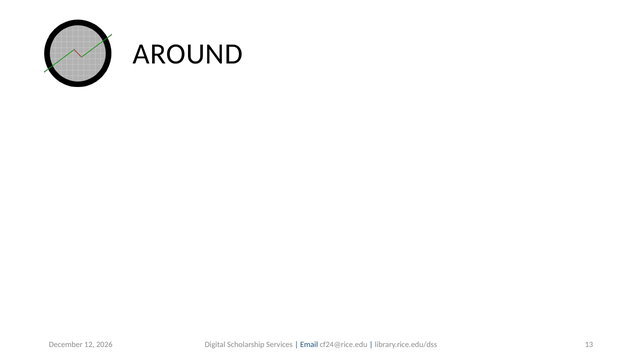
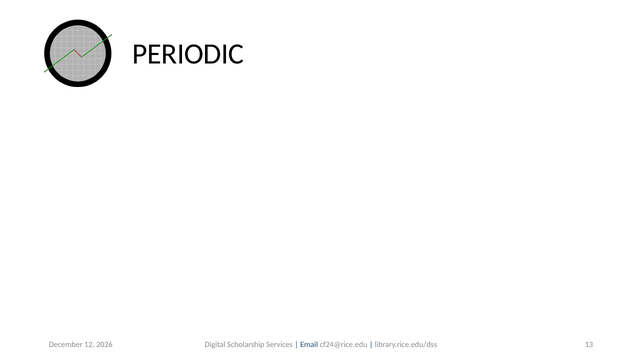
AROUND: AROUND -> PERIODIC (188, 54)
